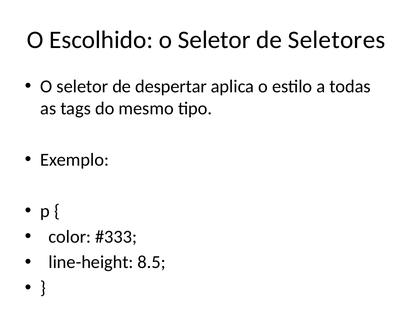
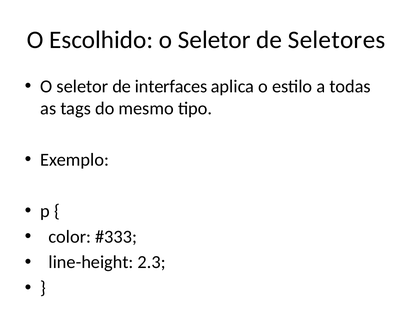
despertar: despertar -> interfaces (171, 87)
8.5: 8.5 -> 2.3 (152, 263)
